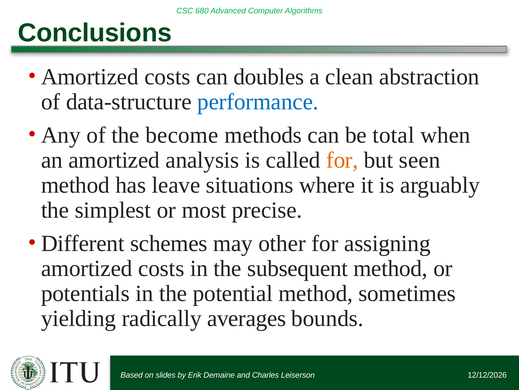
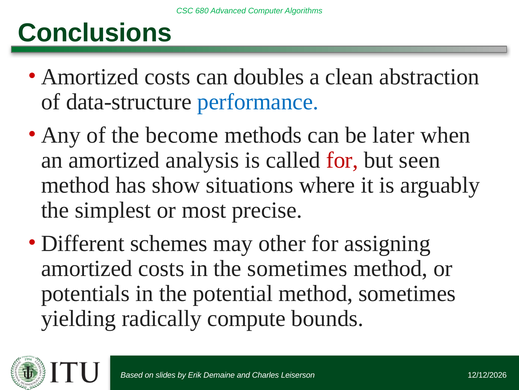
total: total -> later (394, 135)
for colour: orange -> red (342, 160)
leave: leave -> show (176, 185)
the subsequent: subsequent -> sometimes (297, 268)
averages: averages -> compute (246, 318)
